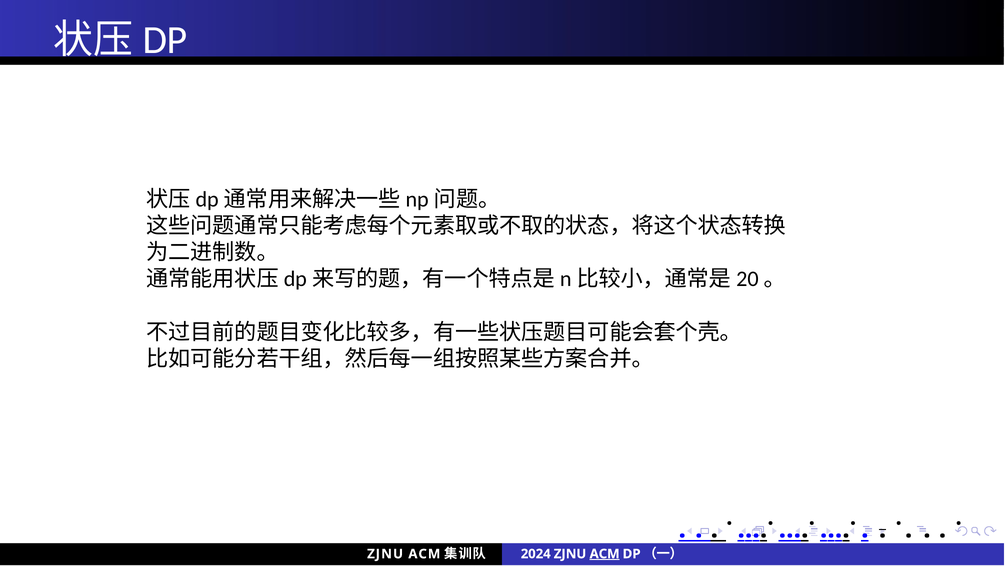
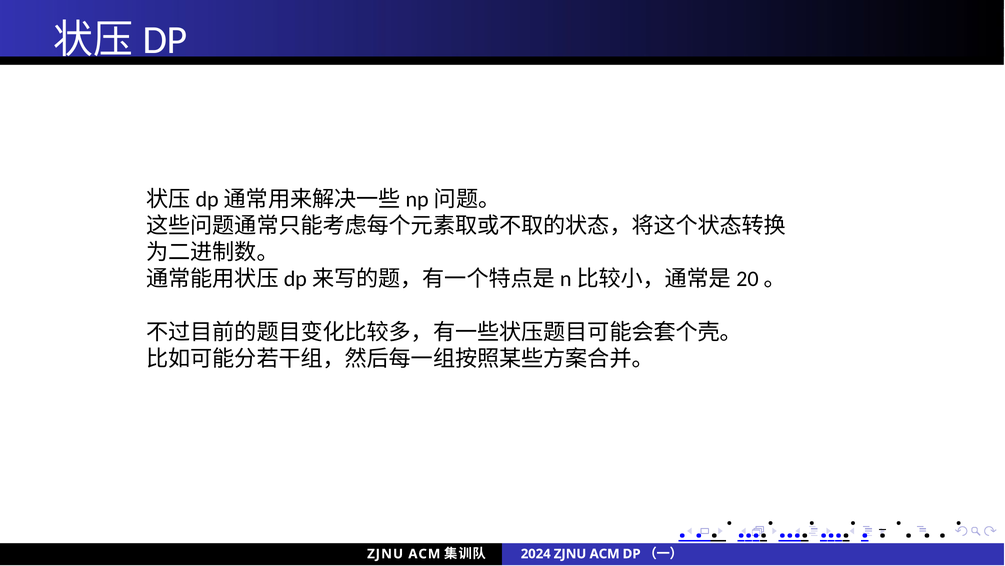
ACM underline: present -> none (605, 553)
